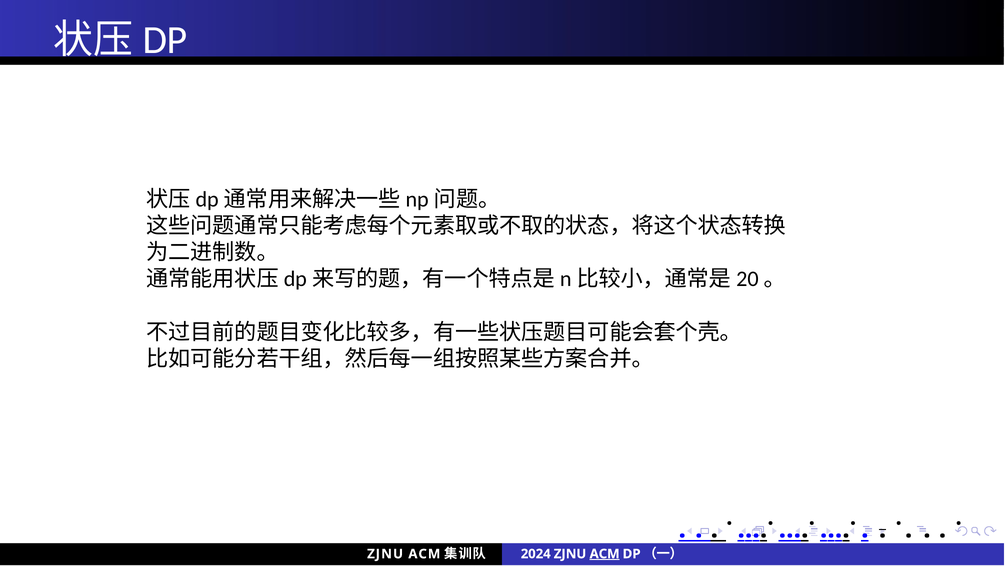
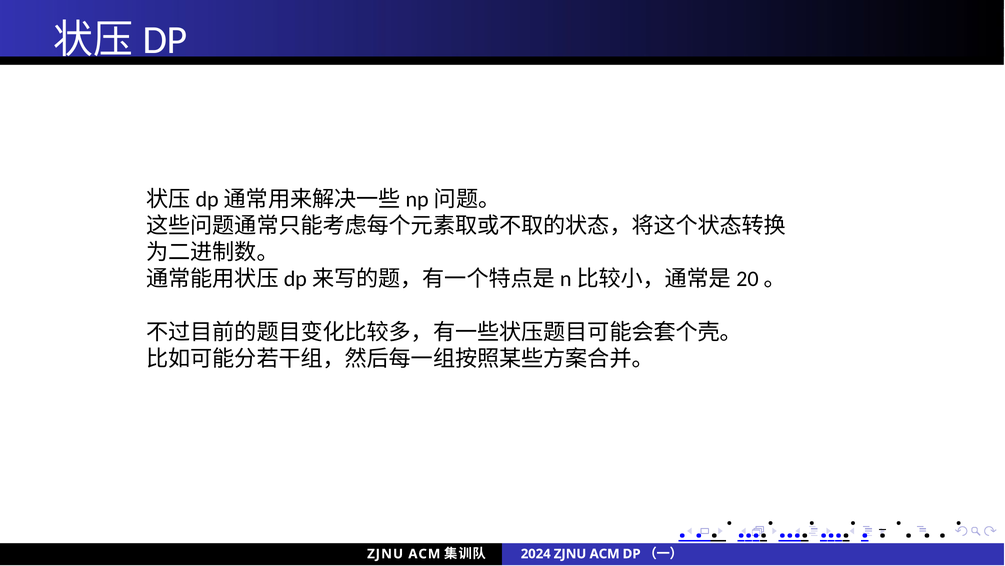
ACM underline: present -> none (605, 553)
